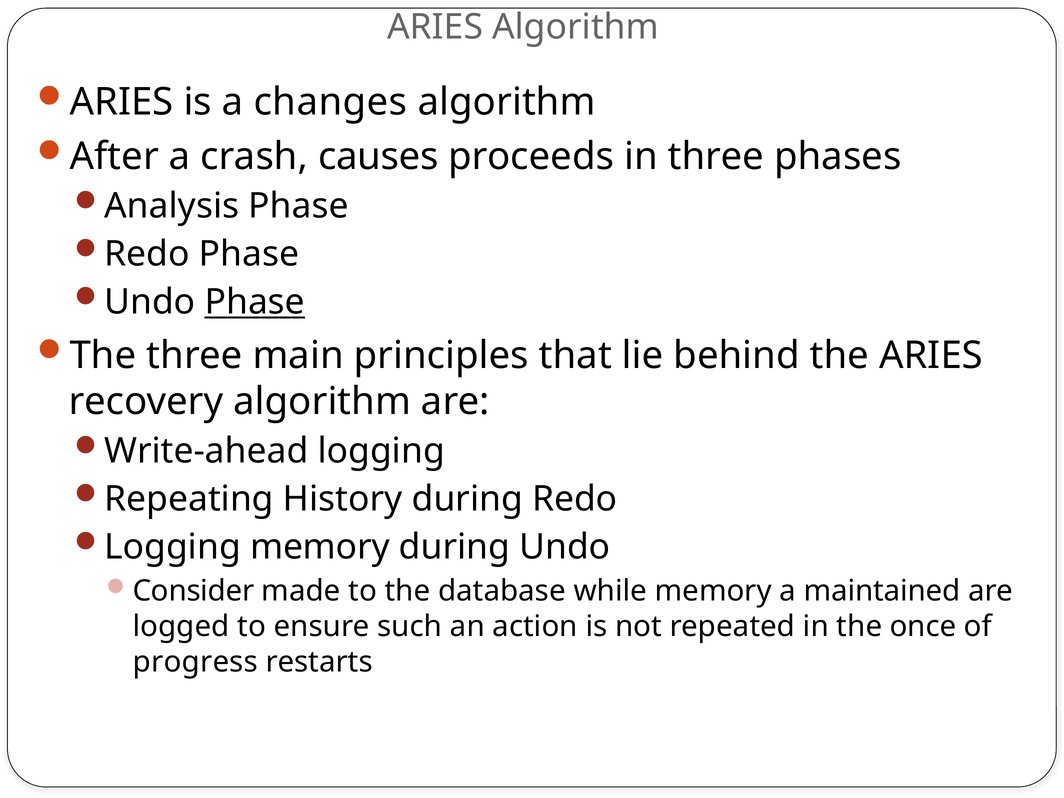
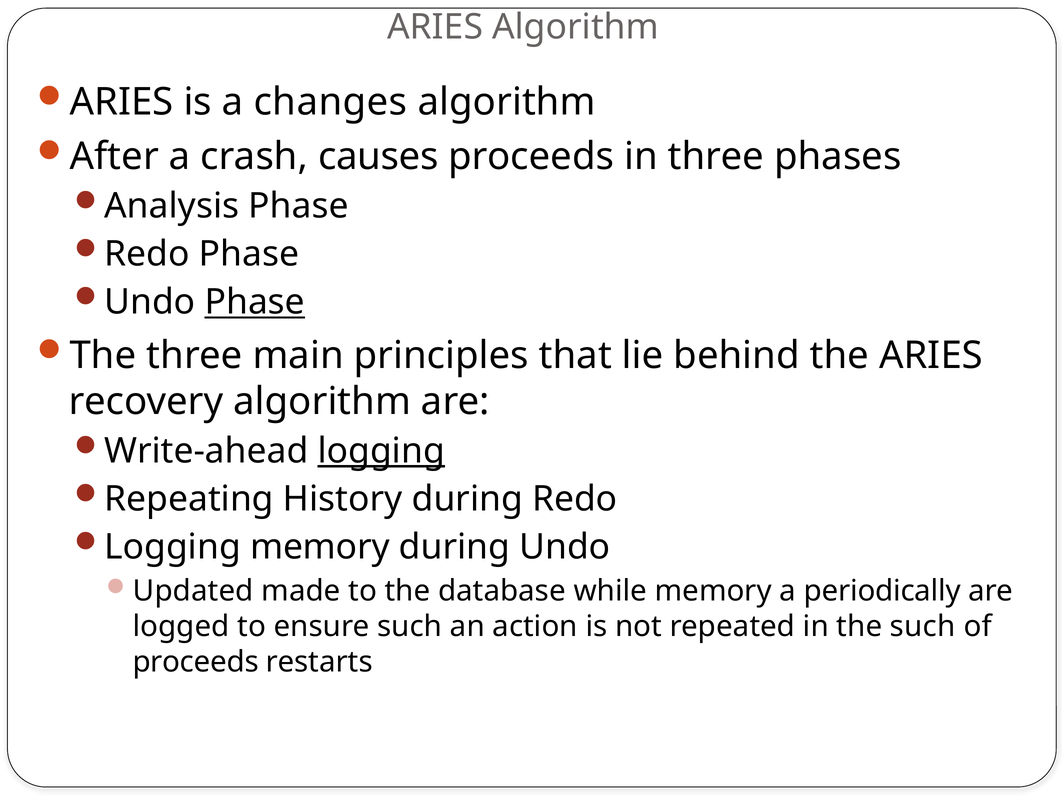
logging underline: none -> present (381, 451)
Consider: Consider -> Updated (193, 591)
maintained: maintained -> periodically (882, 591)
the once: once -> such (923, 627)
progress: progress -> proceeds (196, 662)
